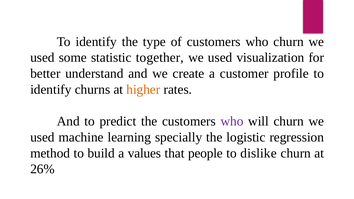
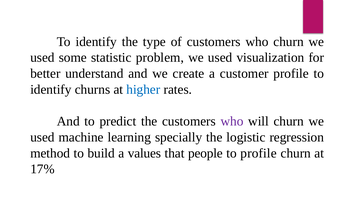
together: together -> problem (160, 58)
higher colour: orange -> blue (143, 90)
to dislike: dislike -> profile (259, 153)
26%: 26% -> 17% (42, 169)
